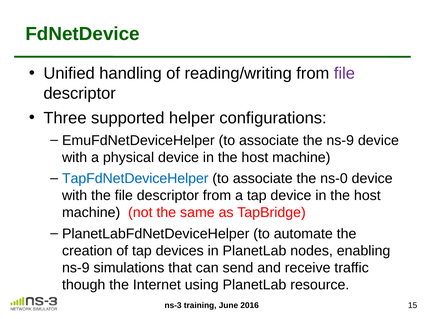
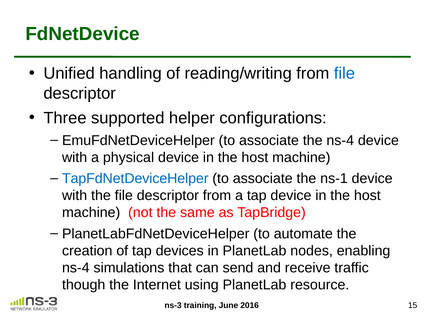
file colour: purple -> blue (344, 73)
the ns-9: ns-9 -> ns-4 (340, 140)
ns-0: ns-0 -> ns-1 (334, 178)
ns-9: ns-9 -> ns-4 (76, 268)
